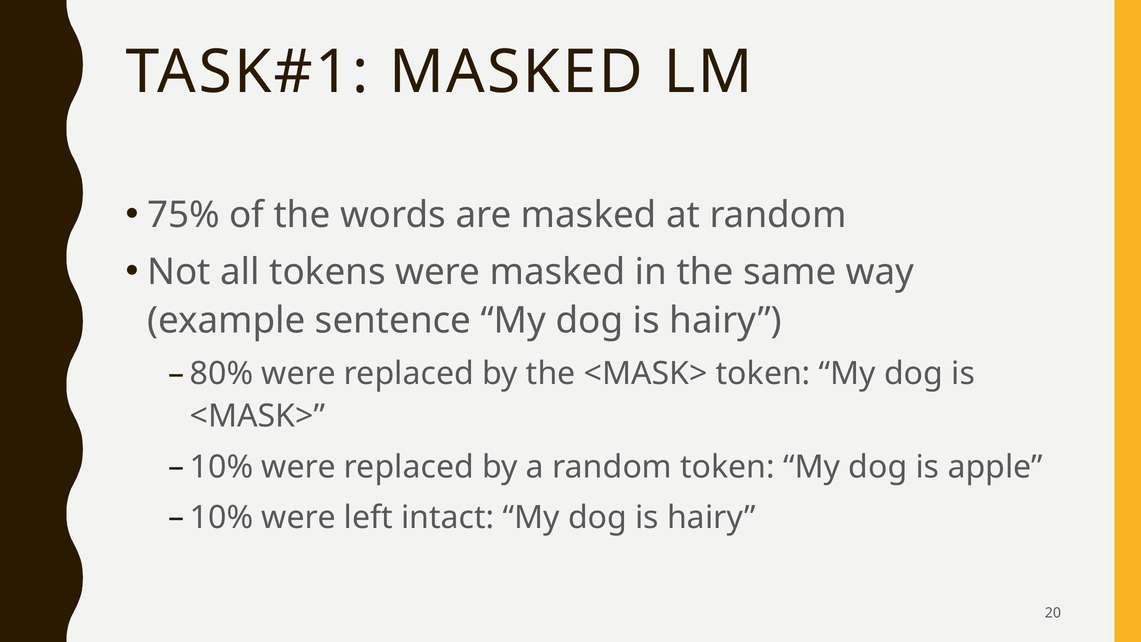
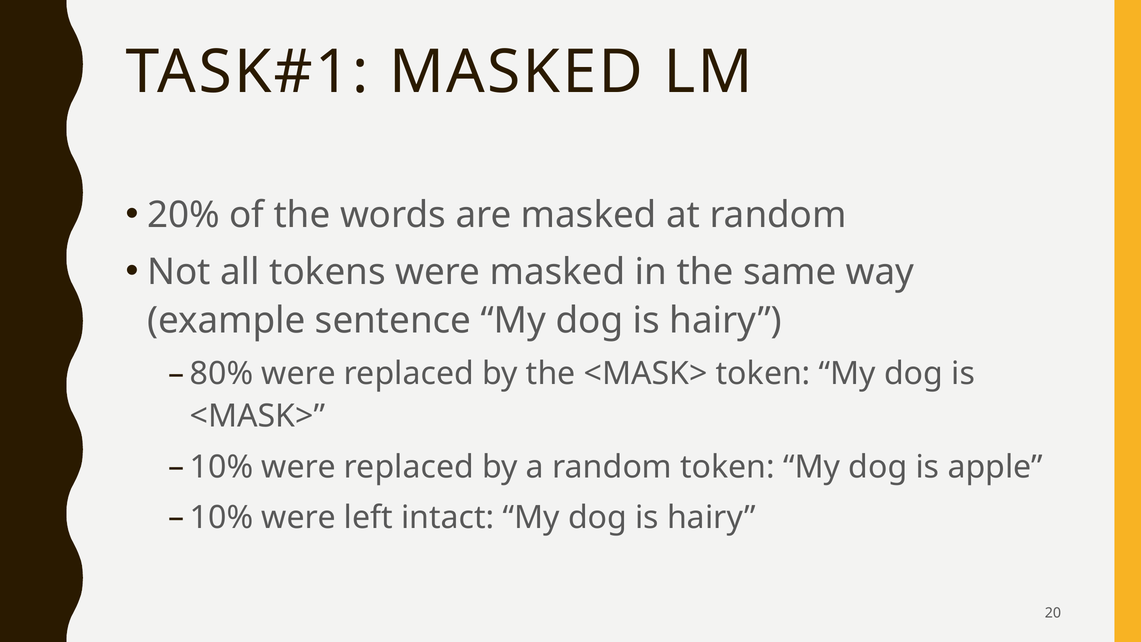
75%: 75% -> 20% (183, 215)
